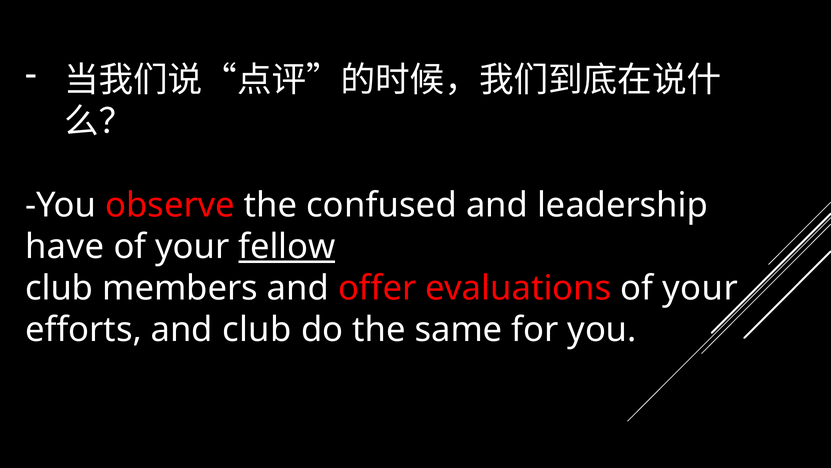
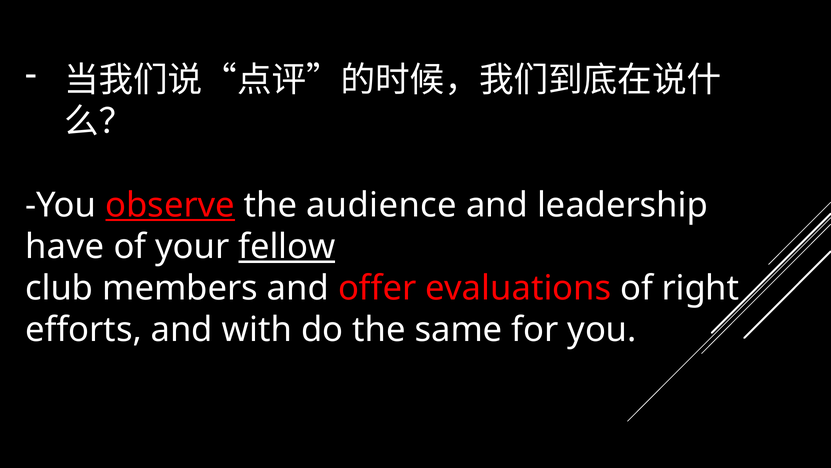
observe underline: none -> present (170, 205)
confused: confused -> audience (381, 205)
evaluations of your: your -> right (701, 288)
and club: club -> with (257, 330)
